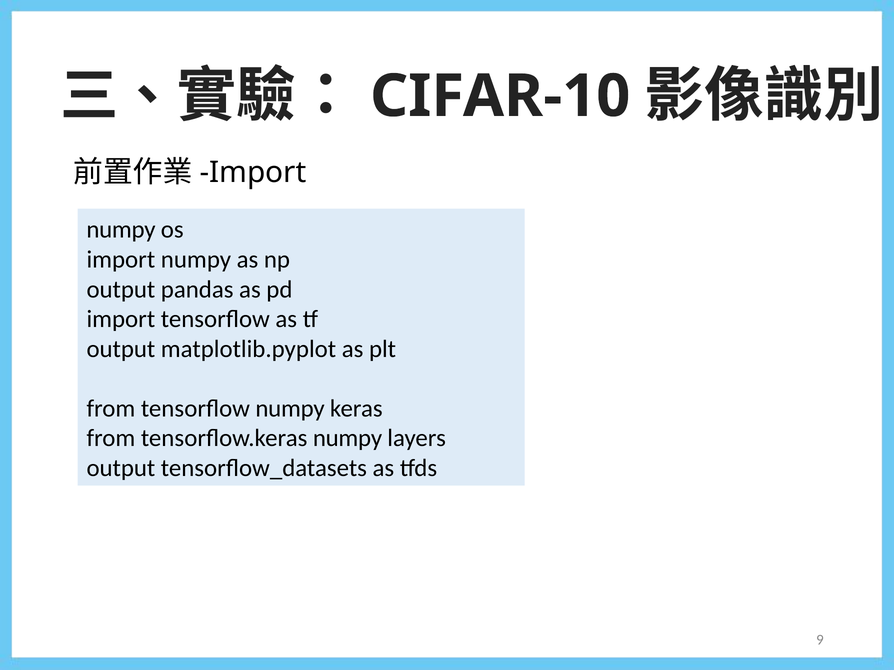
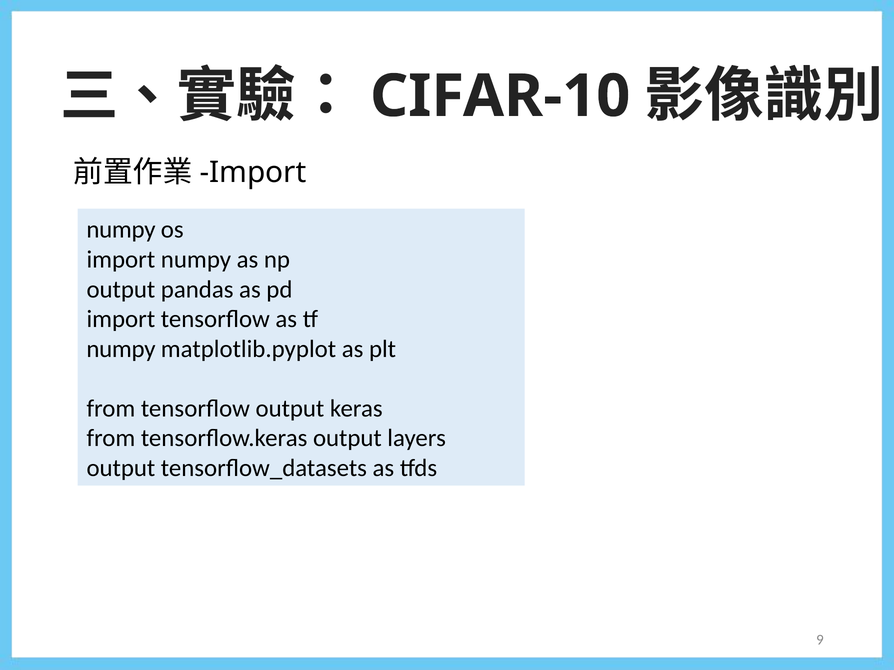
output: output -> numpy (121, 349)
tensorflow numpy: numpy -> output (290, 409)
tensorflow.keras numpy: numpy -> output (347, 439)
